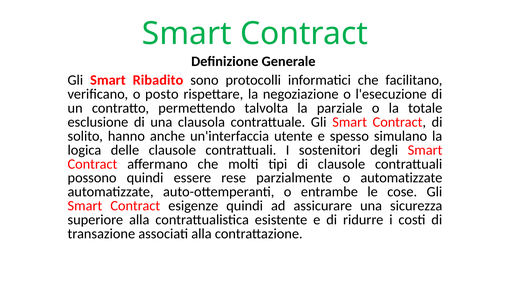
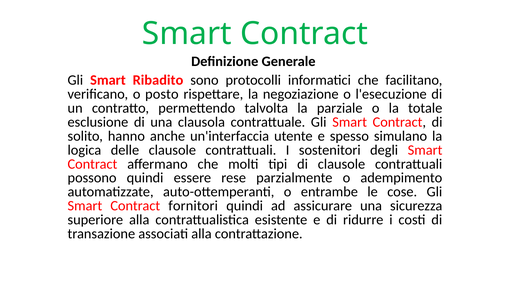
o automatizzate: automatizzate -> adempimento (401, 178)
esigenze: esigenze -> fornitori (193, 206)
